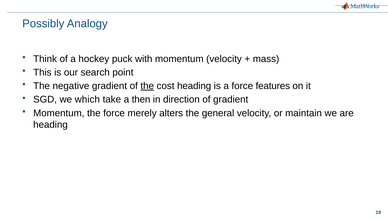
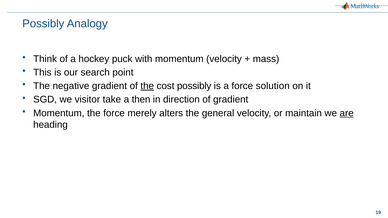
cost heading: heading -> possibly (194, 86)
features: features -> solution (273, 86)
which: which -> visitor (87, 100)
are underline: none -> present (347, 113)
